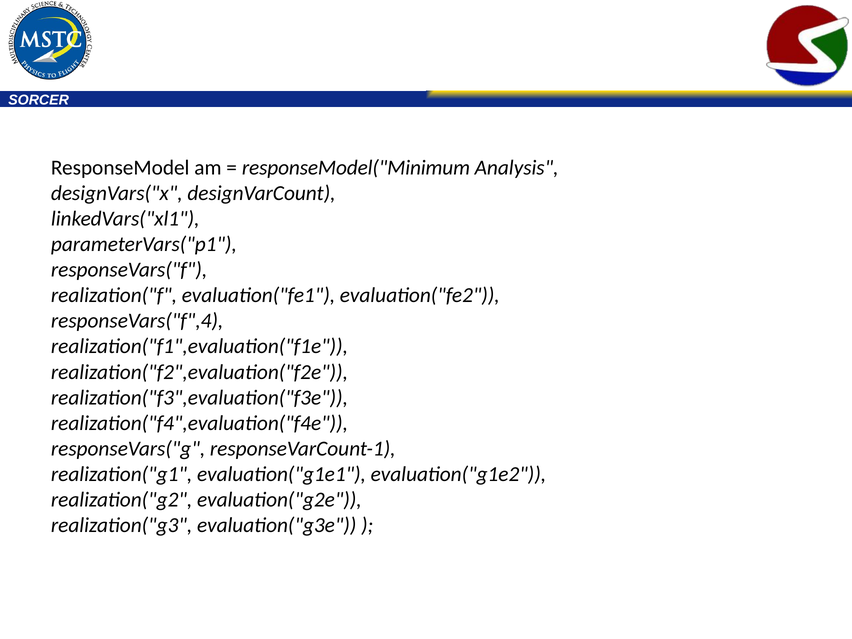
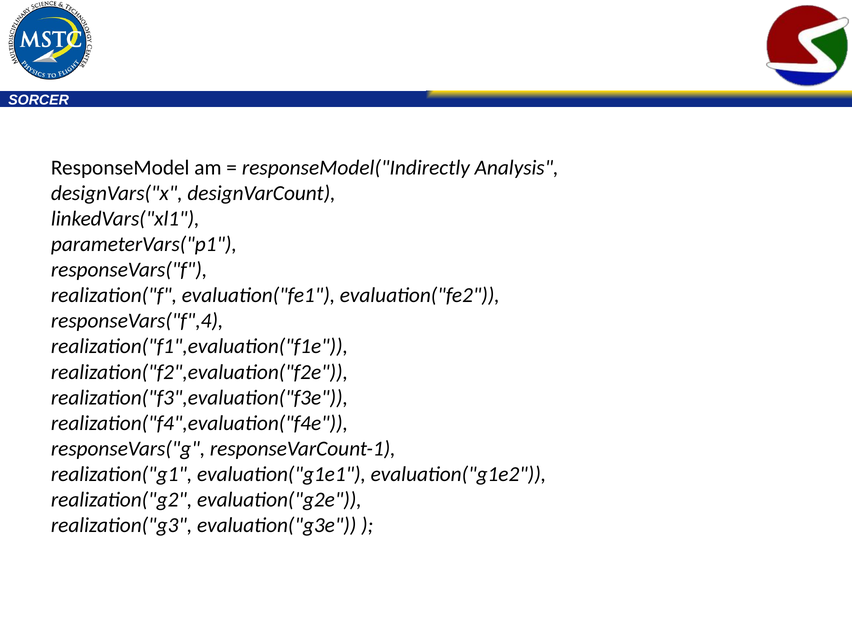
responseModel("Minimum: responseModel("Minimum -> responseModel("Indirectly (356, 168)
